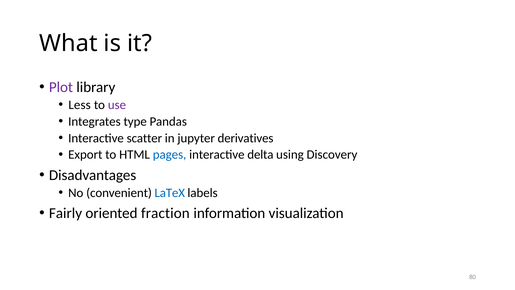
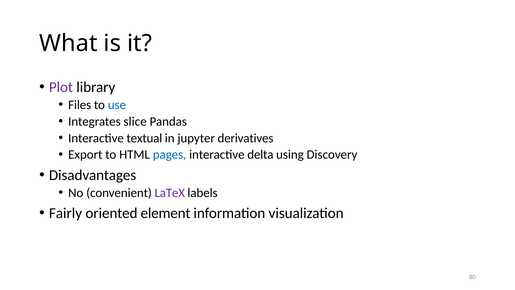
Less: Less -> Files (80, 105)
use colour: purple -> blue (117, 105)
type: type -> slice (135, 121)
scatter: scatter -> textual (144, 138)
LaTeX colour: blue -> purple (170, 193)
fraction: fraction -> element (166, 213)
